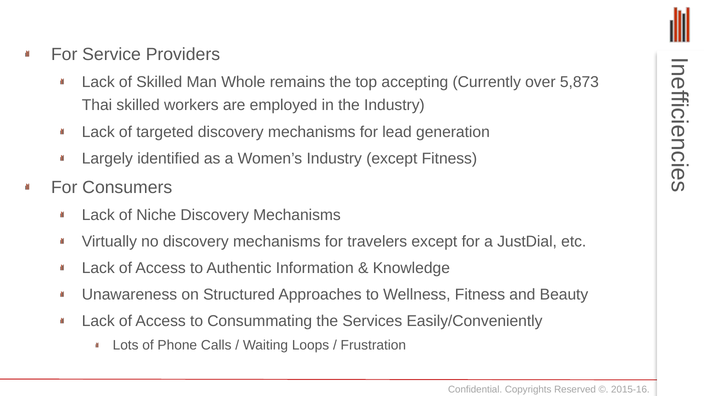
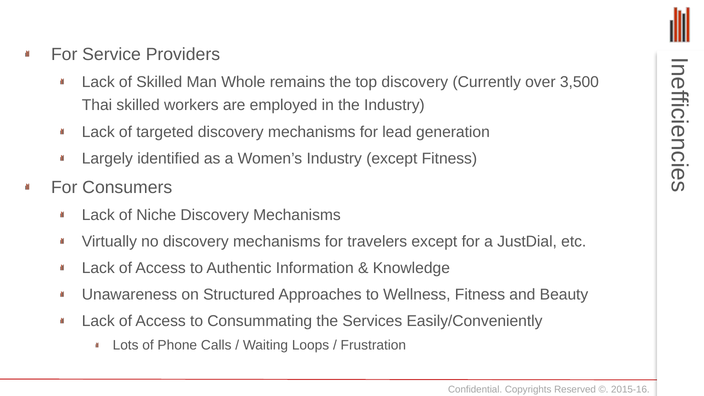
top accepting: accepting -> discovery (415, 82)
5,873: 5,873 -> 3,500 (579, 82)
